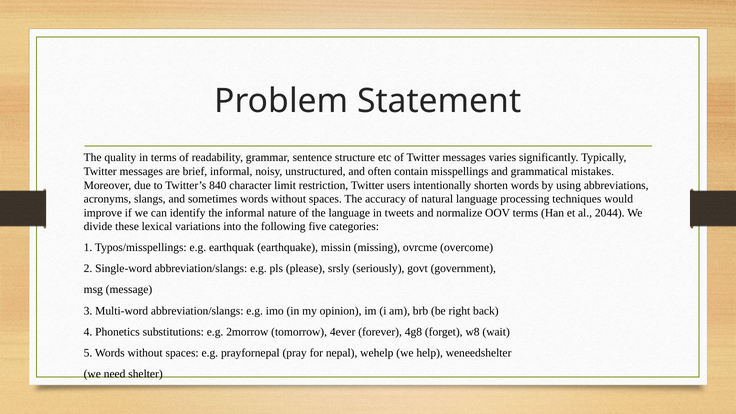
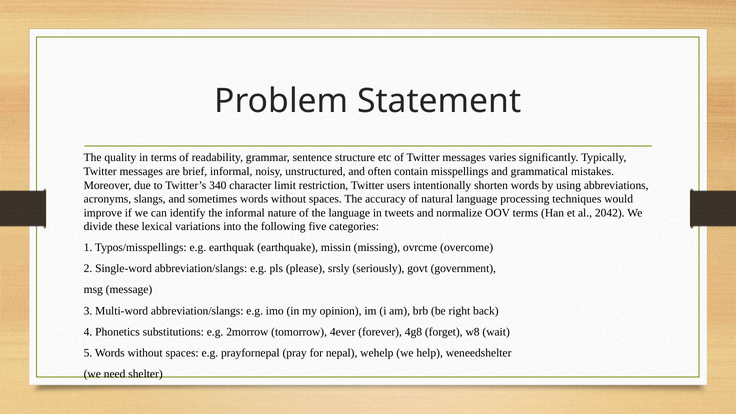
840: 840 -> 340 (218, 185)
2044: 2044 -> 2042 (610, 213)
